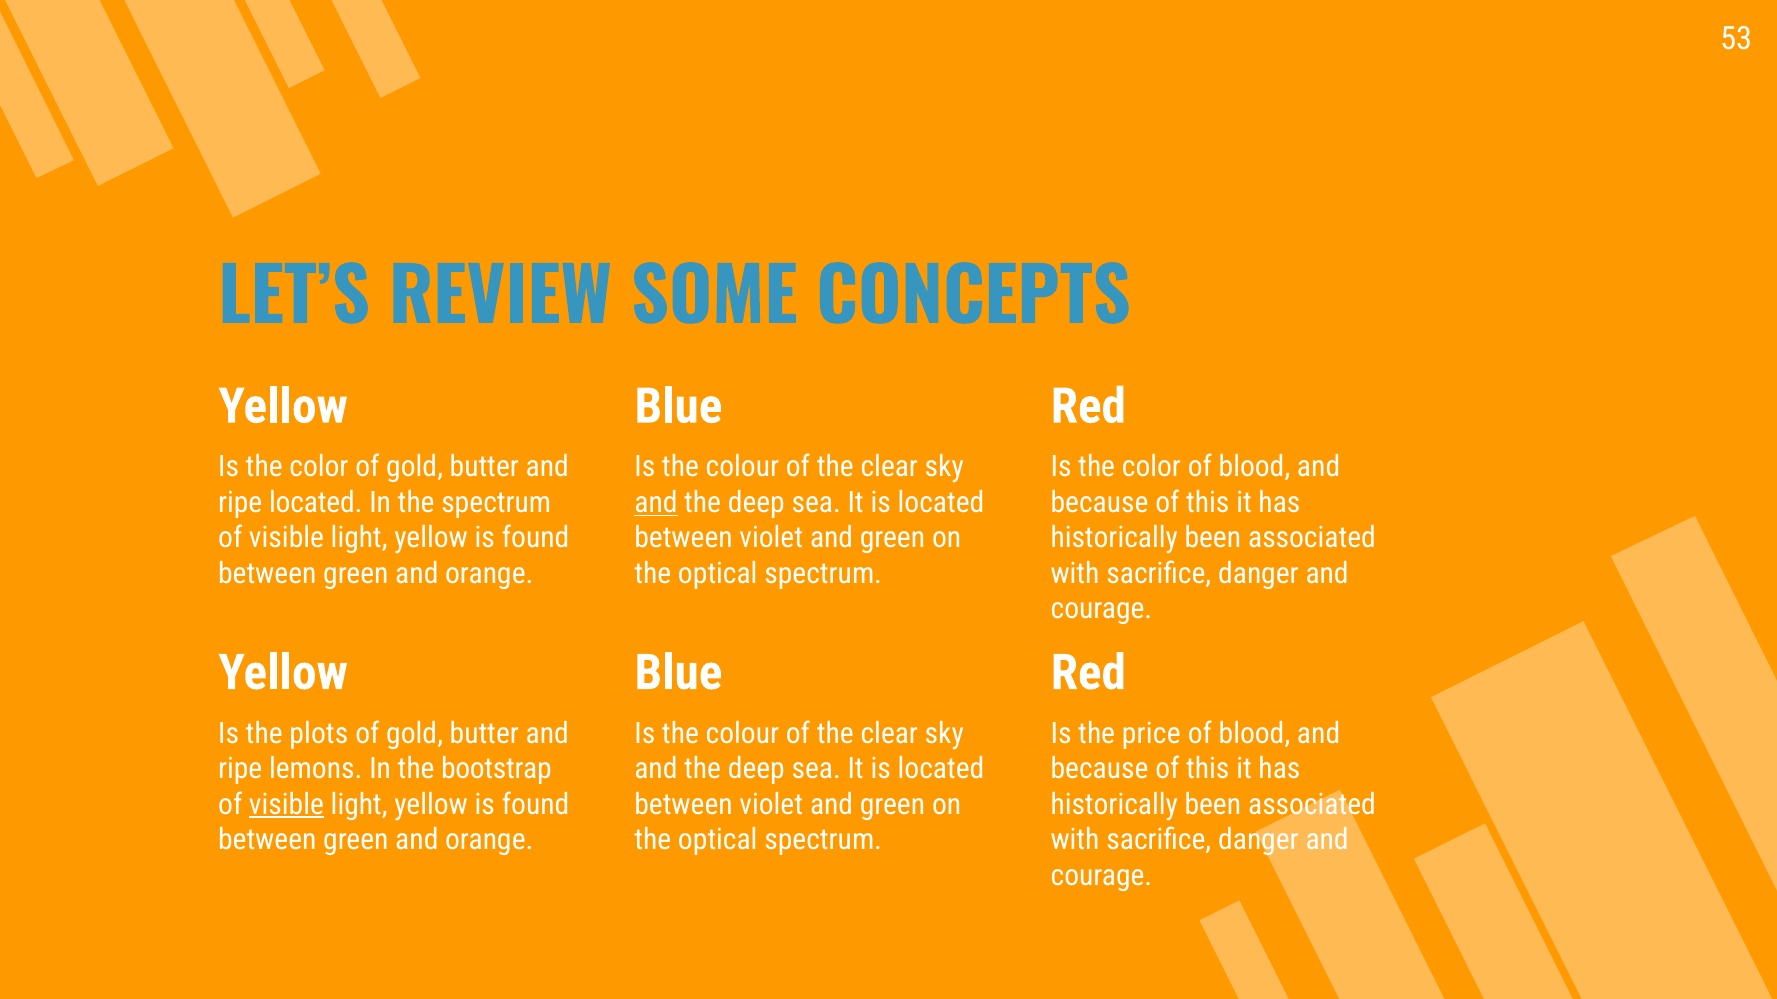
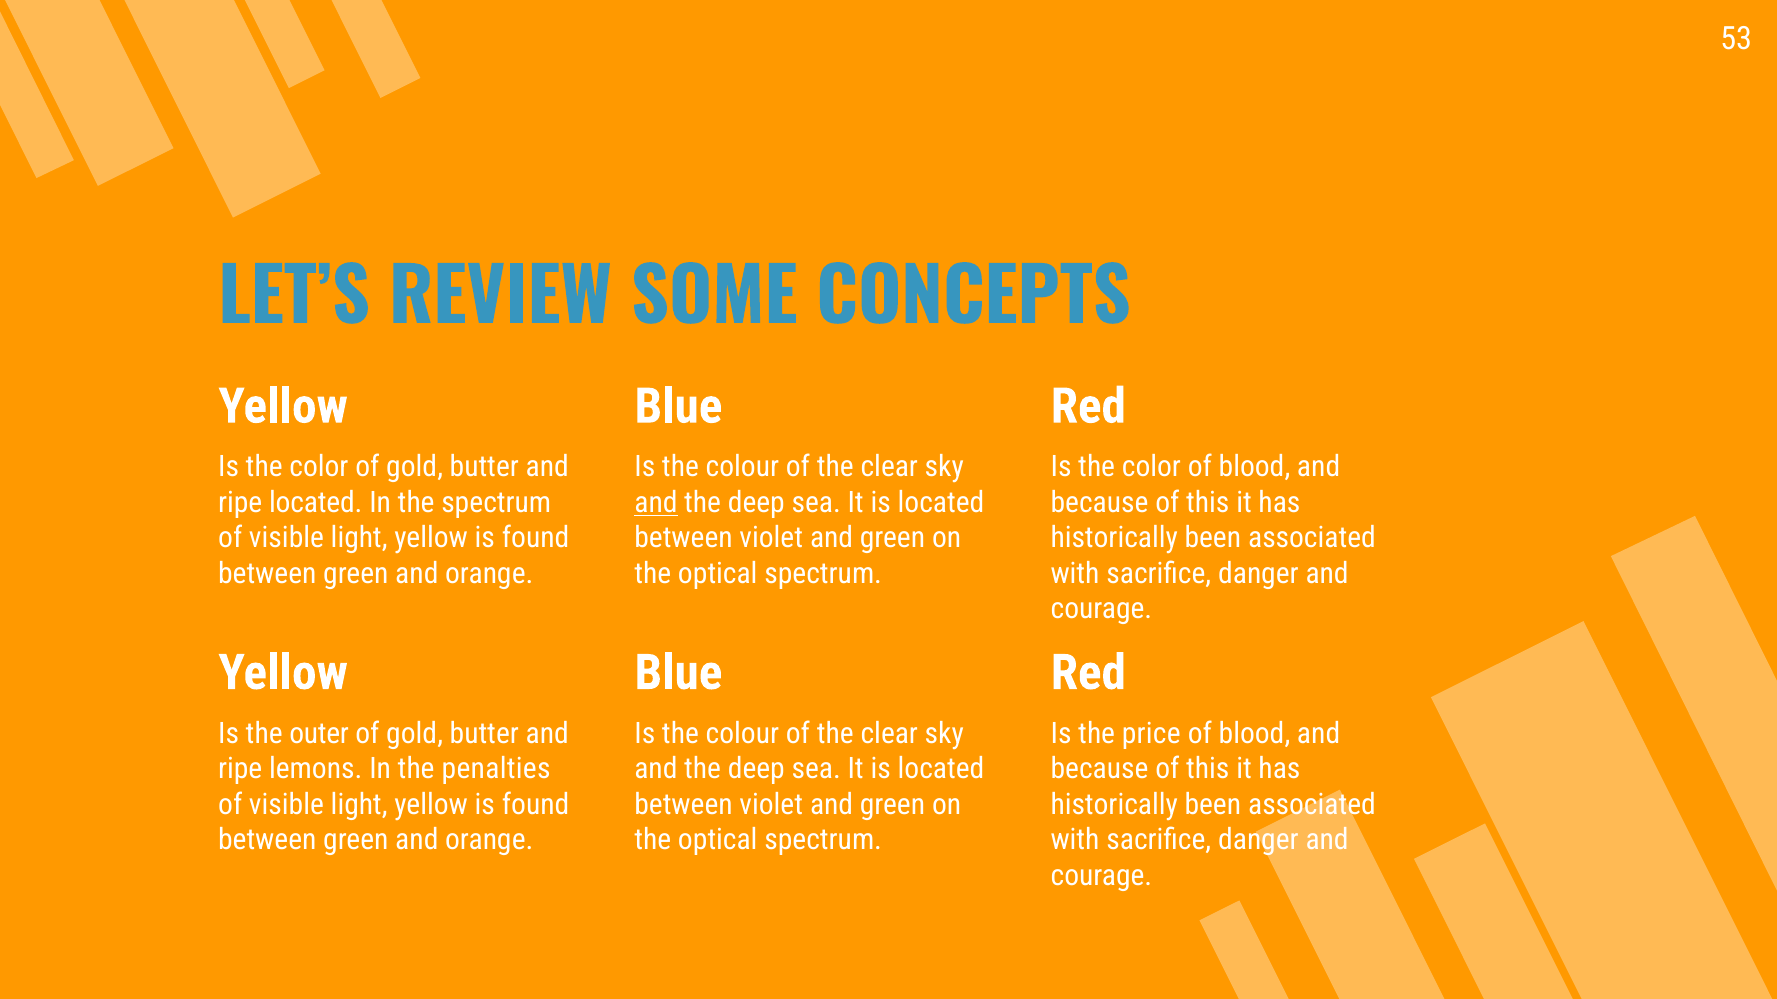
plots: plots -> outer (319, 734)
bootstrap: bootstrap -> penalties (496, 770)
visible underline: present -> none (286, 805)
